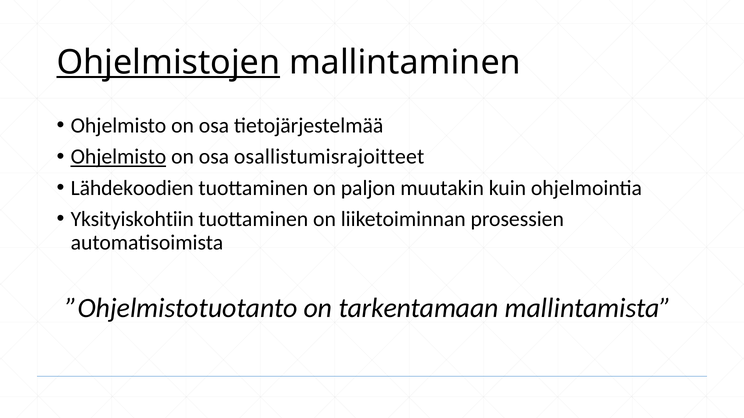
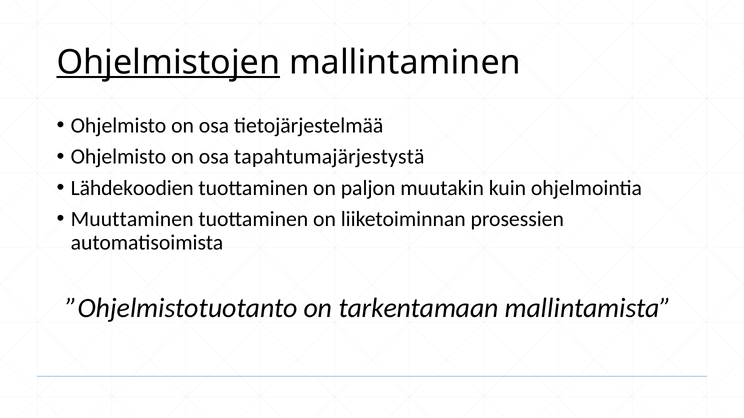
Ohjelmisto underline: present -> none (118, 157)
osallistumisrajoitteet: osallistumisrajoitteet -> tapahtumajärjestystä (329, 157)
Yksityiskohtiin: Yksityiskohtiin -> Muuttaminen (132, 219)
